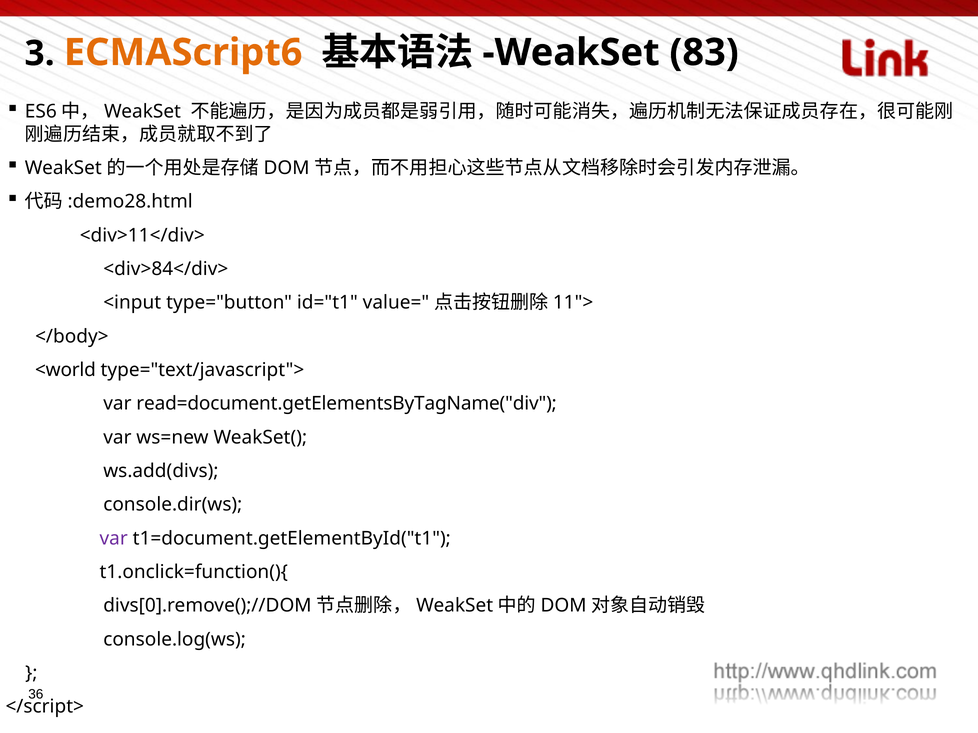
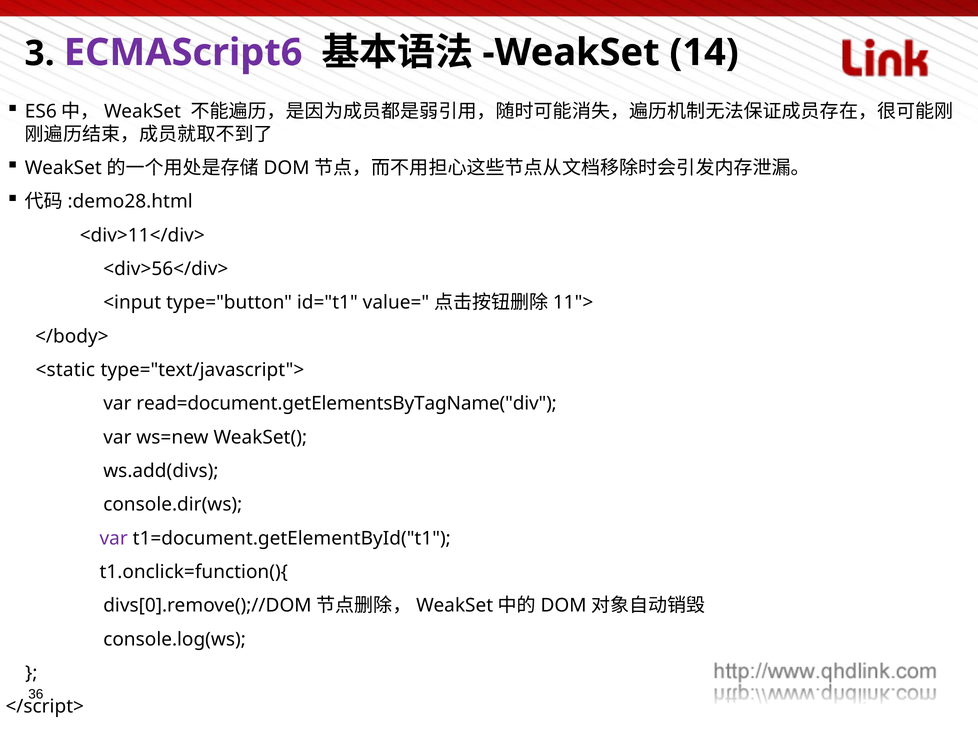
ECMAScript6 colour: orange -> purple (183, 53)
83: 83 -> 14 (704, 53)
<div>84</div>: <div>84</div> -> <div>56</div> (166, 269)
<world: <world -> <static (65, 370)
